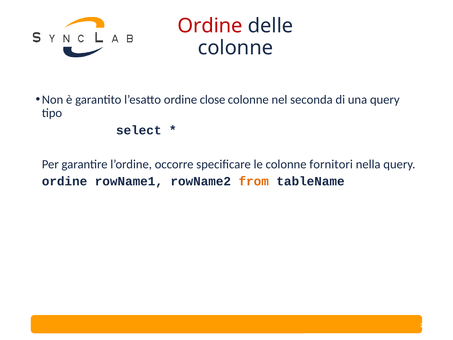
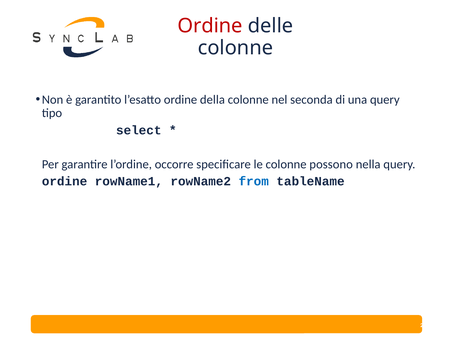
close: close -> della (212, 99)
fornitori: fornitori -> possono (331, 164)
from colour: orange -> blue (254, 181)
